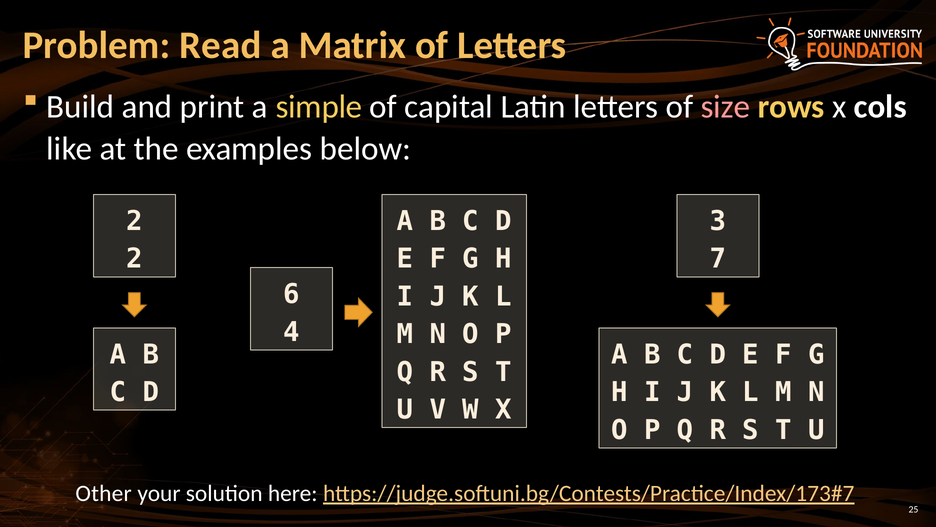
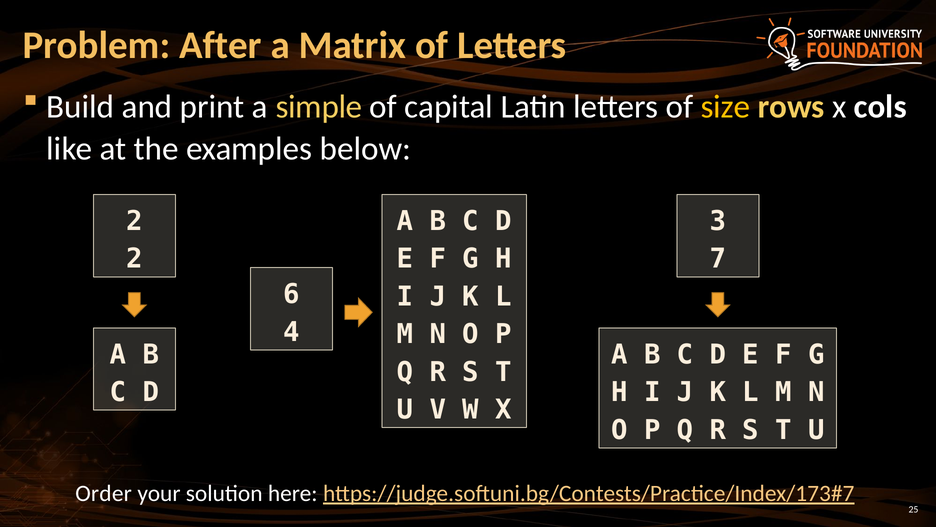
Read: Read -> After (220, 45)
size colour: pink -> yellow (725, 107)
Other: Other -> Order (104, 493)
